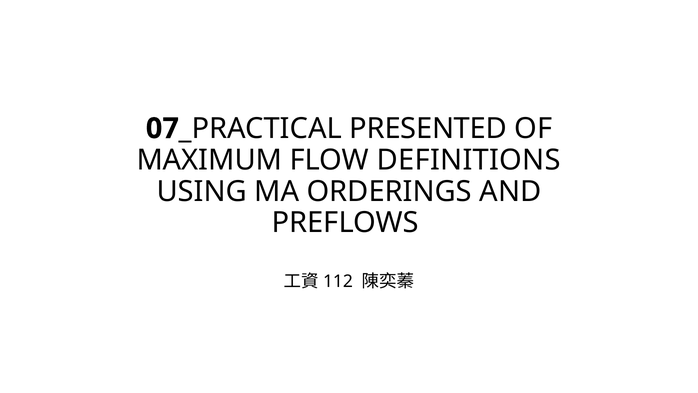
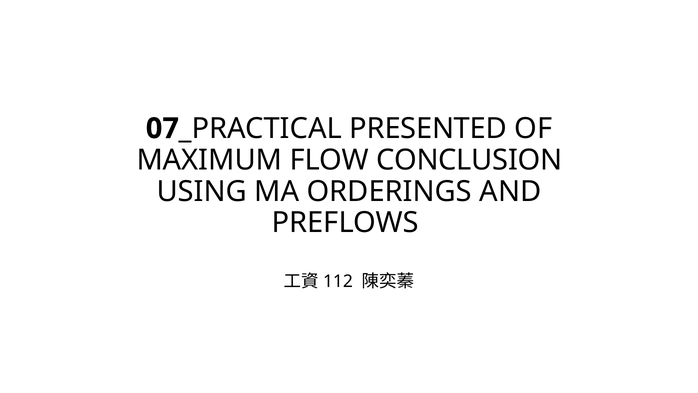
DEFINITIONS: DEFINITIONS -> CONCLUSION (469, 160)
